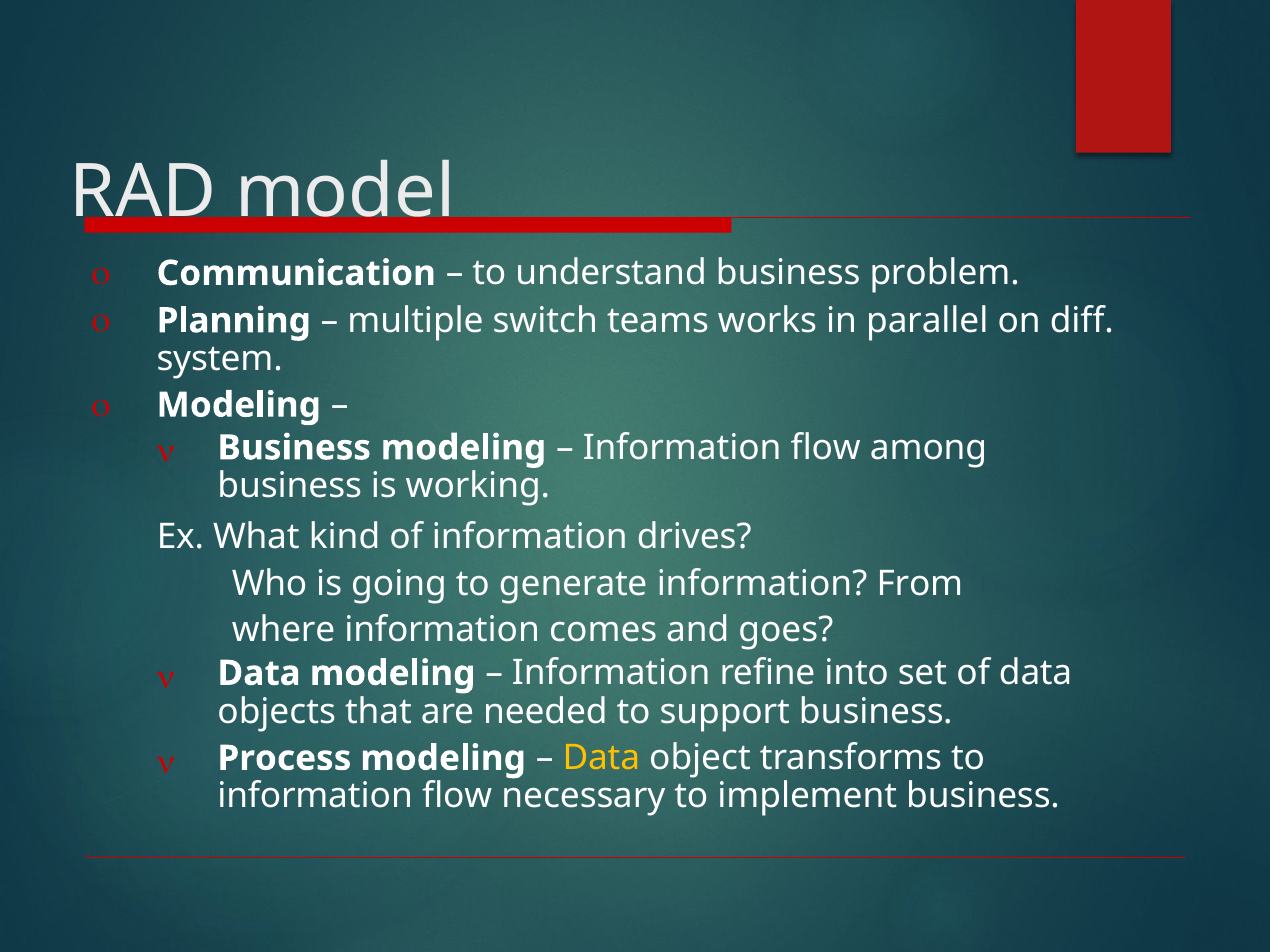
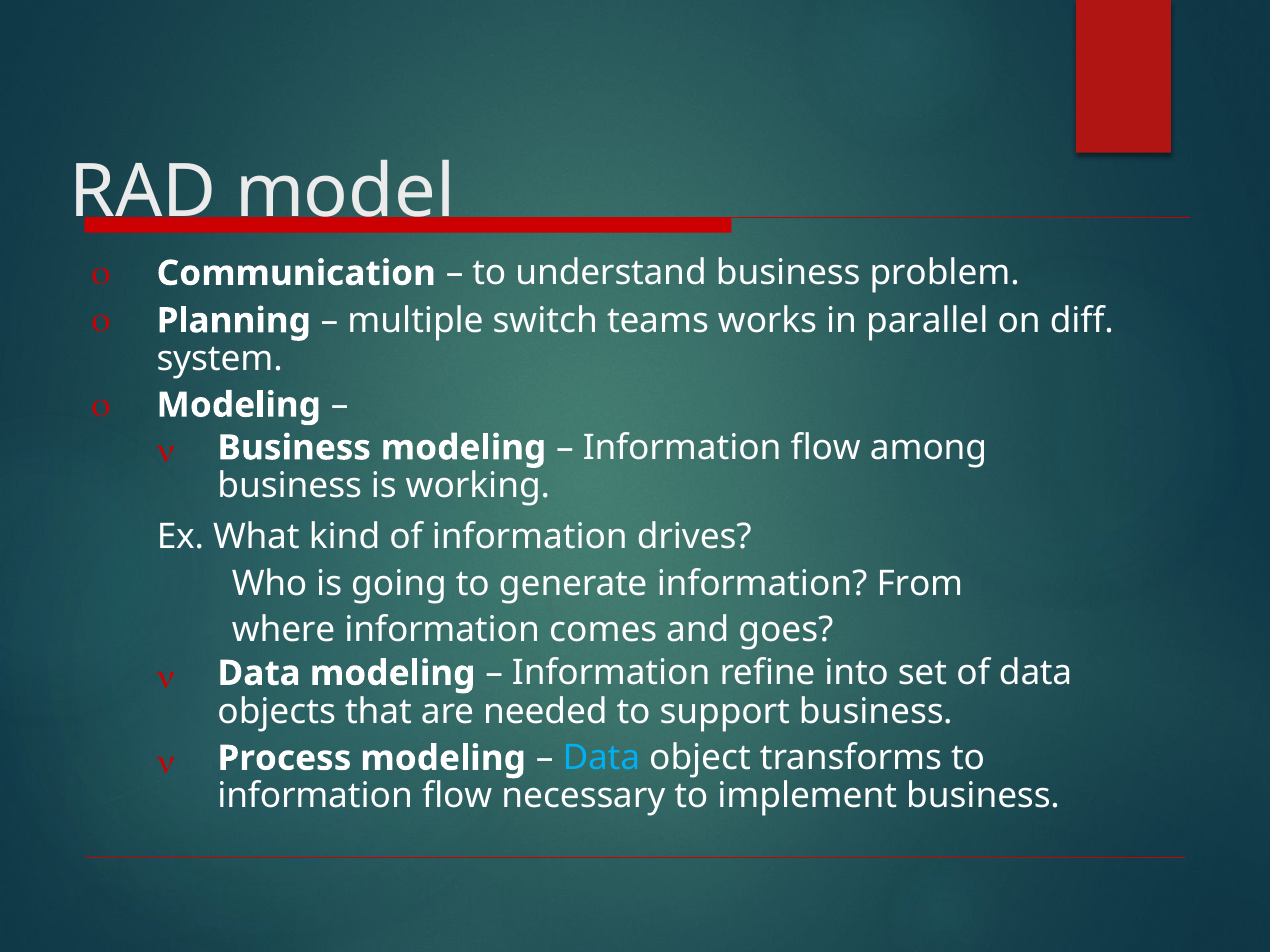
Data colour: yellow -> light blue (601, 759)
